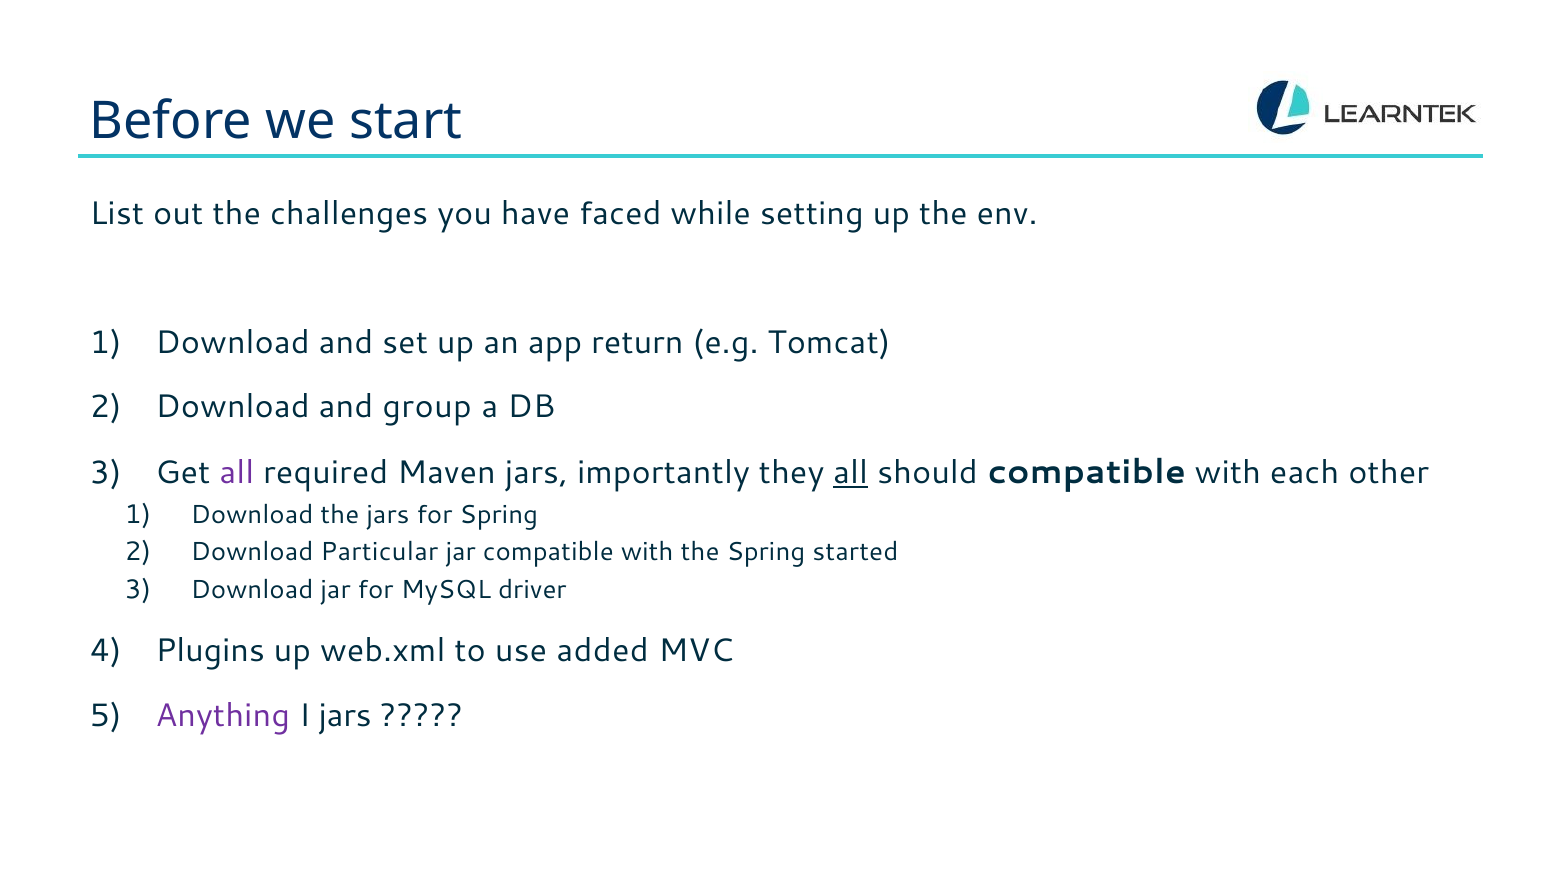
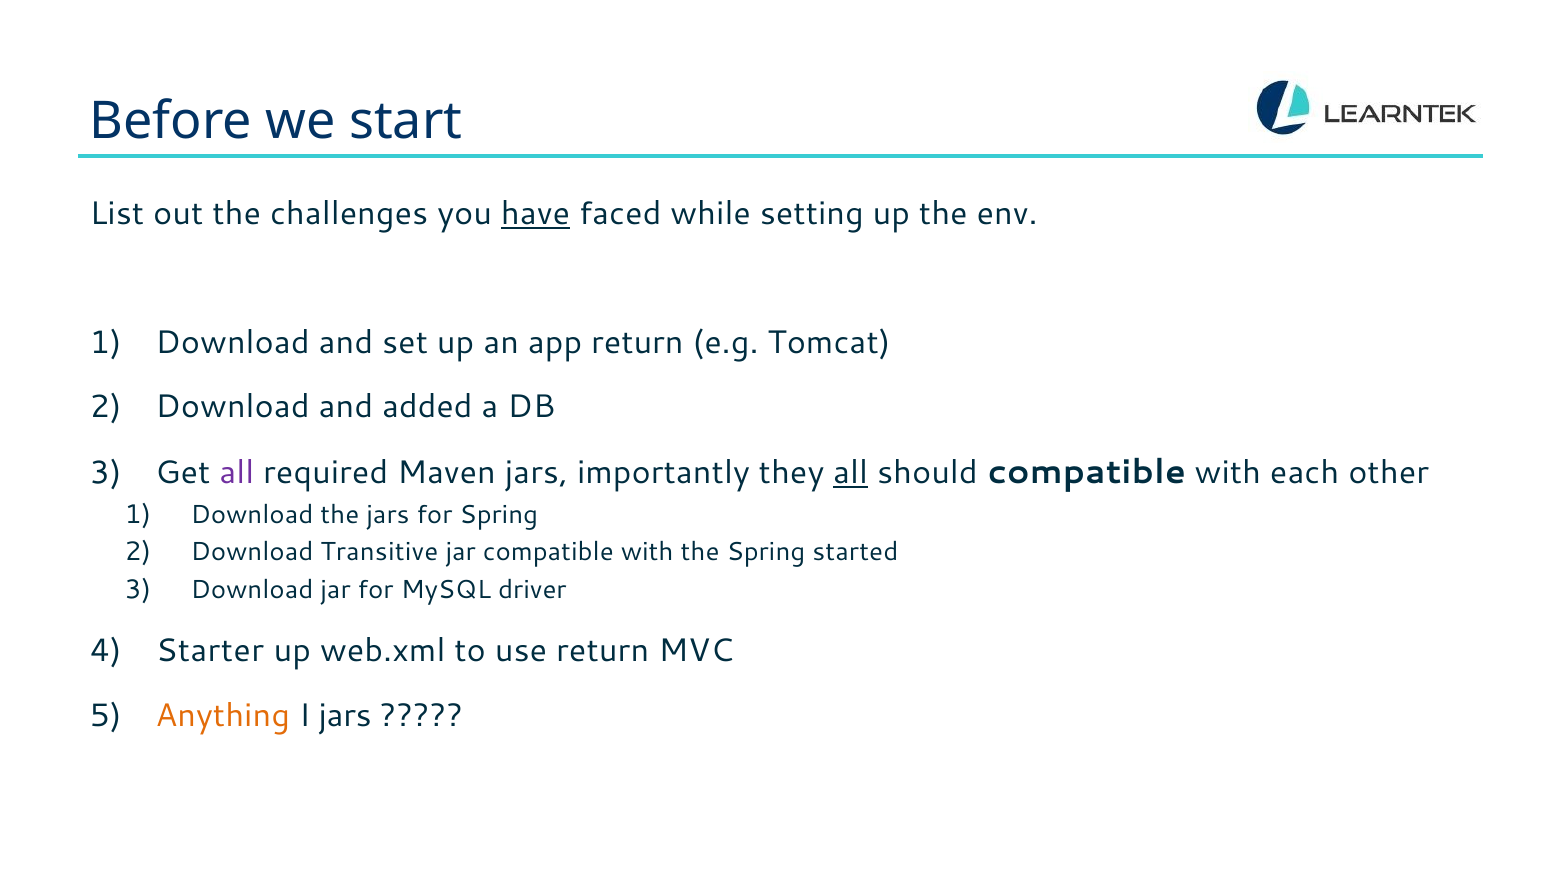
have underline: none -> present (535, 214)
group: group -> added (427, 407)
Particular: Particular -> Transitive (379, 552)
Plugins: Plugins -> Starter (210, 651)
use added: added -> return (603, 651)
Anything colour: purple -> orange (223, 716)
